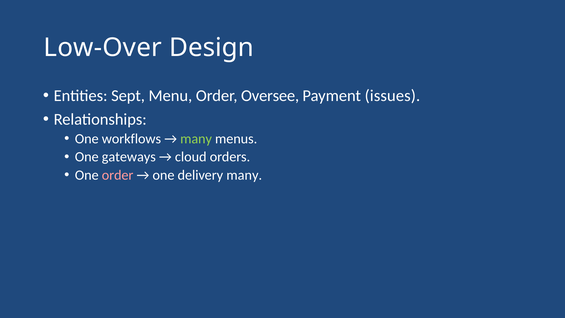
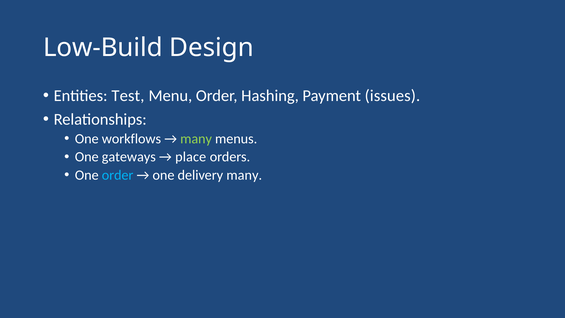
Low-Over: Low-Over -> Low-Build (103, 47)
Sept: Sept -> Test (128, 96)
Oversee: Oversee -> Hashing (270, 96)
cloud: cloud -> place (191, 157)
order colour: pink -> light blue (118, 175)
